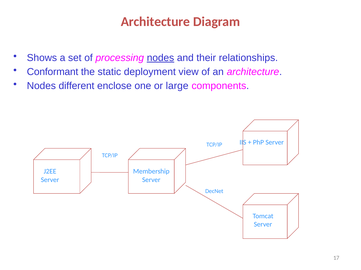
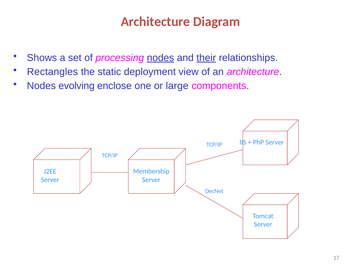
their underline: none -> present (206, 58)
Conformant: Conformant -> Rectangles (52, 72)
different: different -> evolving (77, 86)
